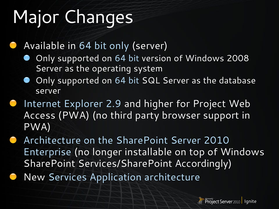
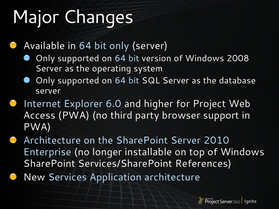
2.9: 2.9 -> 6.0 (113, 104)
Accordingly: Accordingly -> References (203, 164)
